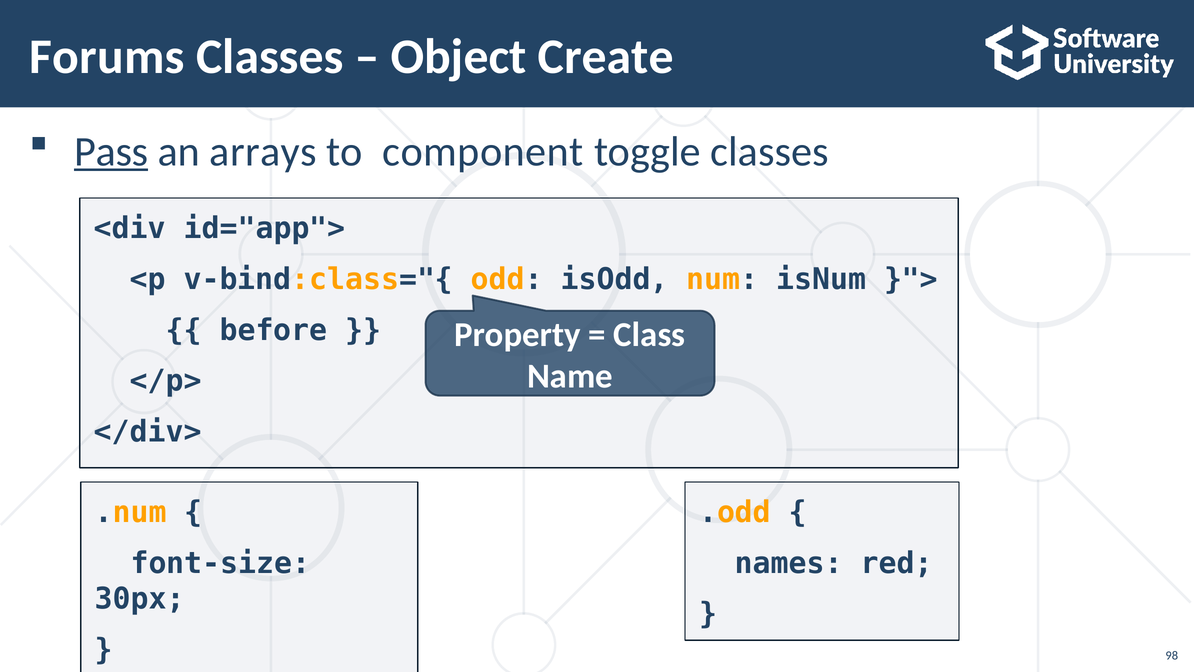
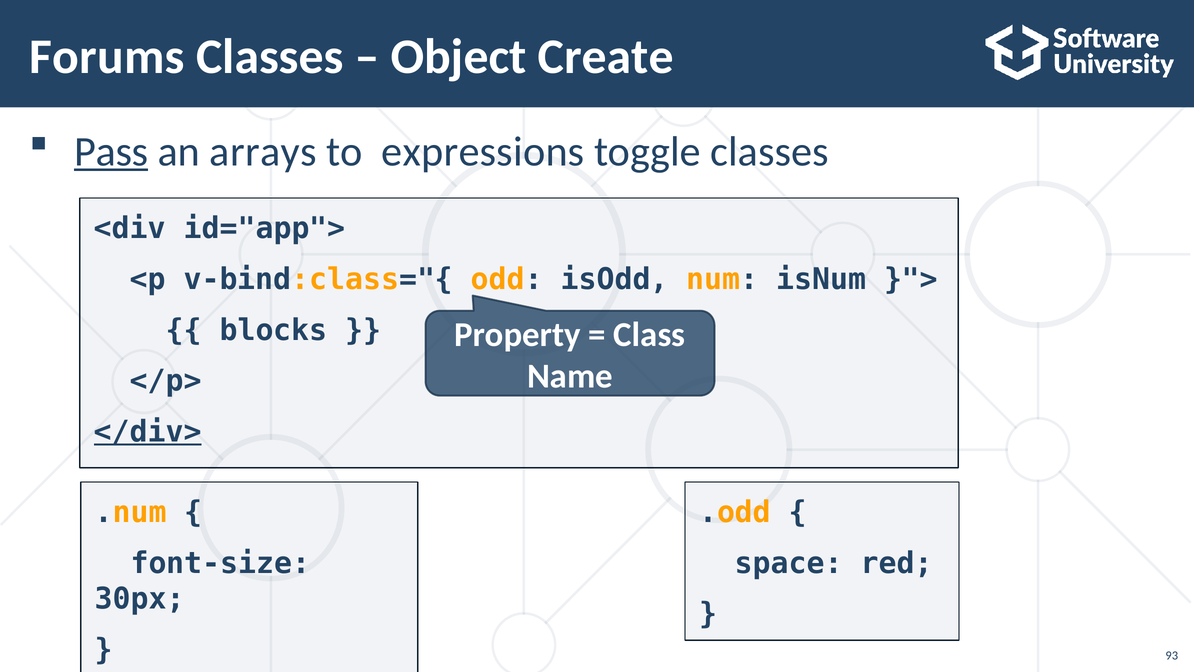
component: component -> expressions (483, 152)
before: before -> blocks (273, 330)
</div> underline: none -> present (148, 432)
names: names -> space (789, 563)
98: 98 -> 93 (1172, 655)
